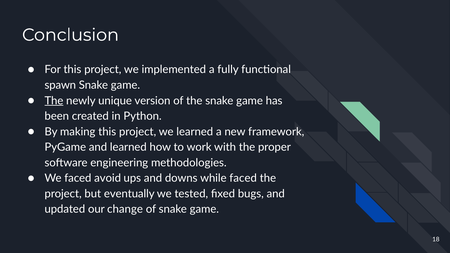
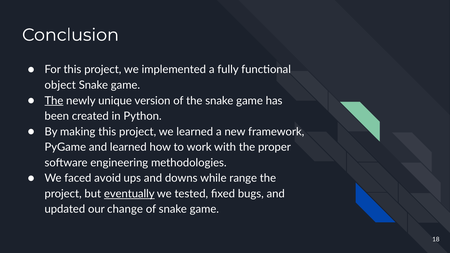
spawn: spawn -> object (60, 85)
while faced: faced -> range (243, 178)
eventually underline: none -> present (129, 194)
